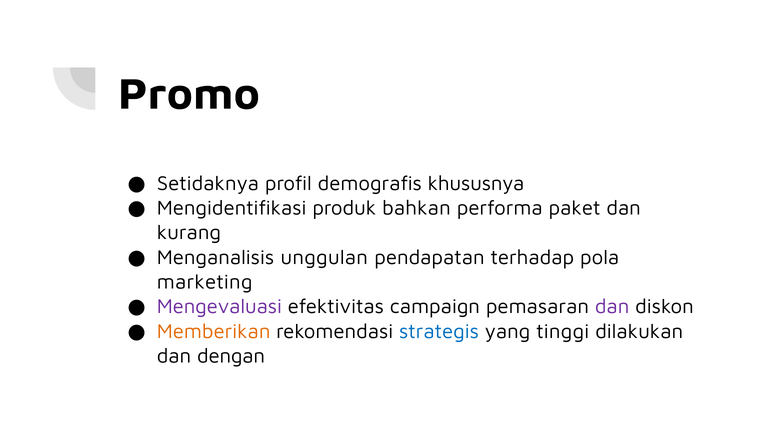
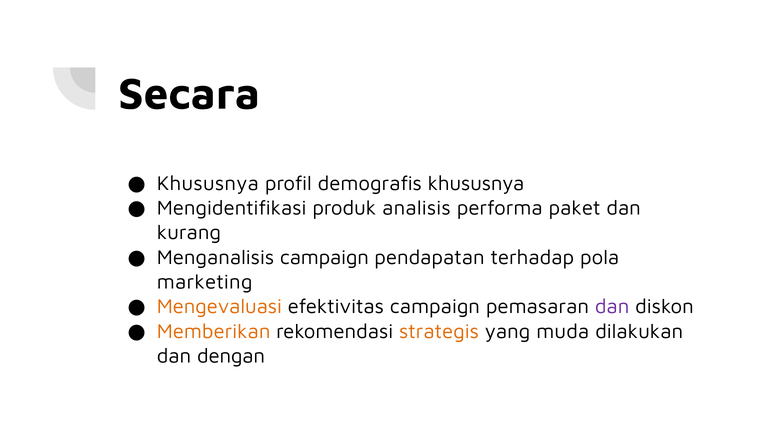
Promo: Promo -> Secara (189, 94)
Setidaknya: Setidaknya -> Khususnya (208, 184)
bahkan: bahkan -> analisis (416, 208)
Menganalisis unggulan: unggulan -> campaign (324, 258)
Mengevaluasi colour: purple -> orange (219, 307)
strategis colour: blue -> orange (439, 332)
tinggi: tinggi -> muda (563, 332)
